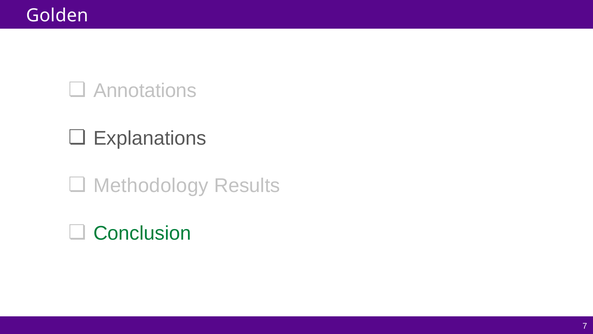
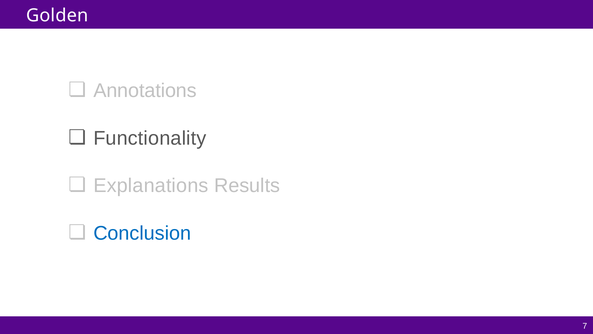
Explanations: Explanations -> Functionality (150, 138)
Methodology: Methodology -> Explanations (151, 186)
Conclusion colour: green -> blue (142, 233)
